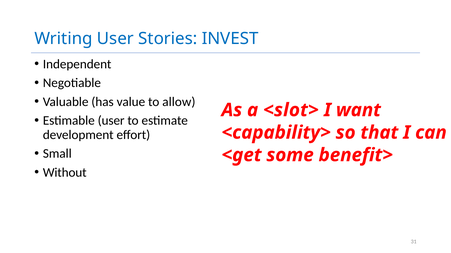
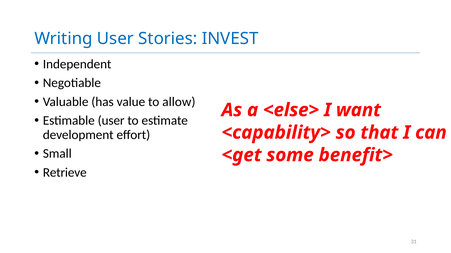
<slot>: <slot> -> <else> (291, 110)
Without: Without -> Retrieve (65, 173)
